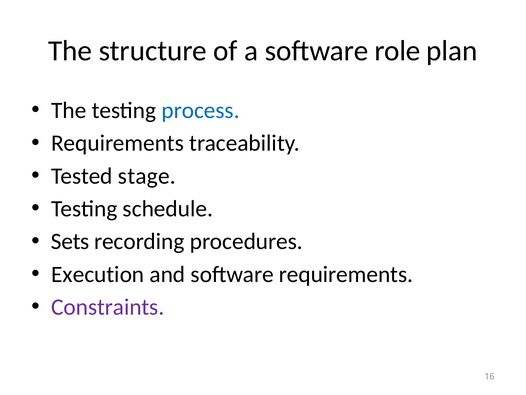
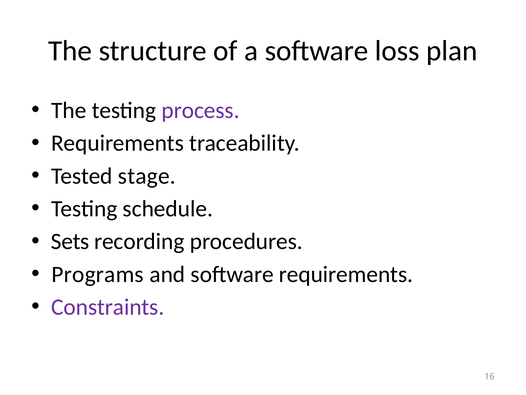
role: role -> loss (397, 51)
process colour: blue -> purple (201, 110)
Execution: Execution -> Programs (98, 274)
